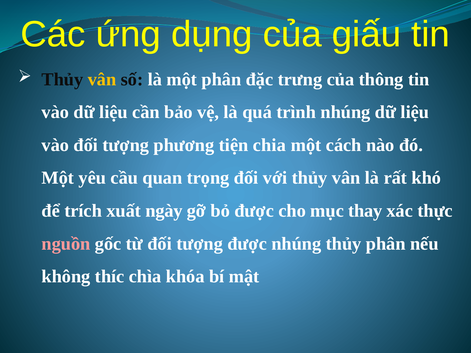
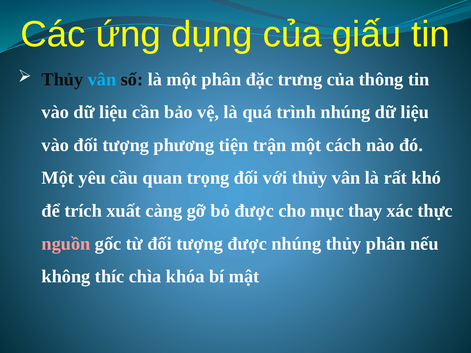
vân colour: yellow -> light blue (102, 79)
chia: chia -> trận (270, 145)
ngày: ngày -> càng (164, 211)
